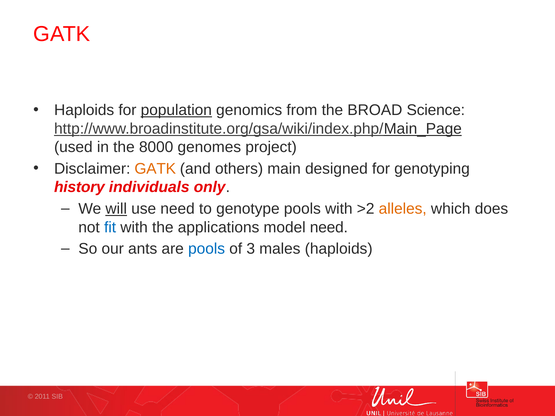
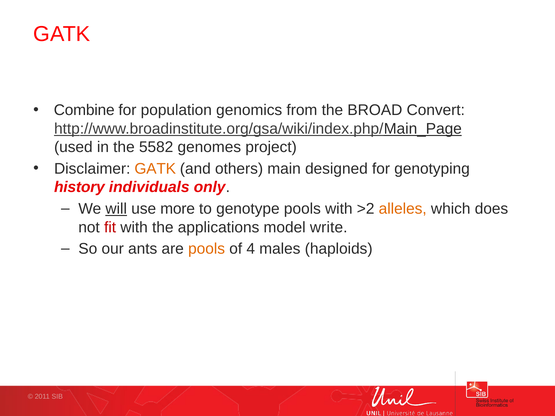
Haploids: Haploids -> Combine (84, 110)
population underline: present -> none (176, 110)
Science: Science -> Convert (436, 110)
8000: 8000 -> 5582 (156, 147)
use need: need -> more (178, 209)
fit colour: blue -> red (110, 227)
model need: need -> write (329, 227)
pools colour: blue -> orange (207, 249)
3: 3 -> 4 (251, 249)
